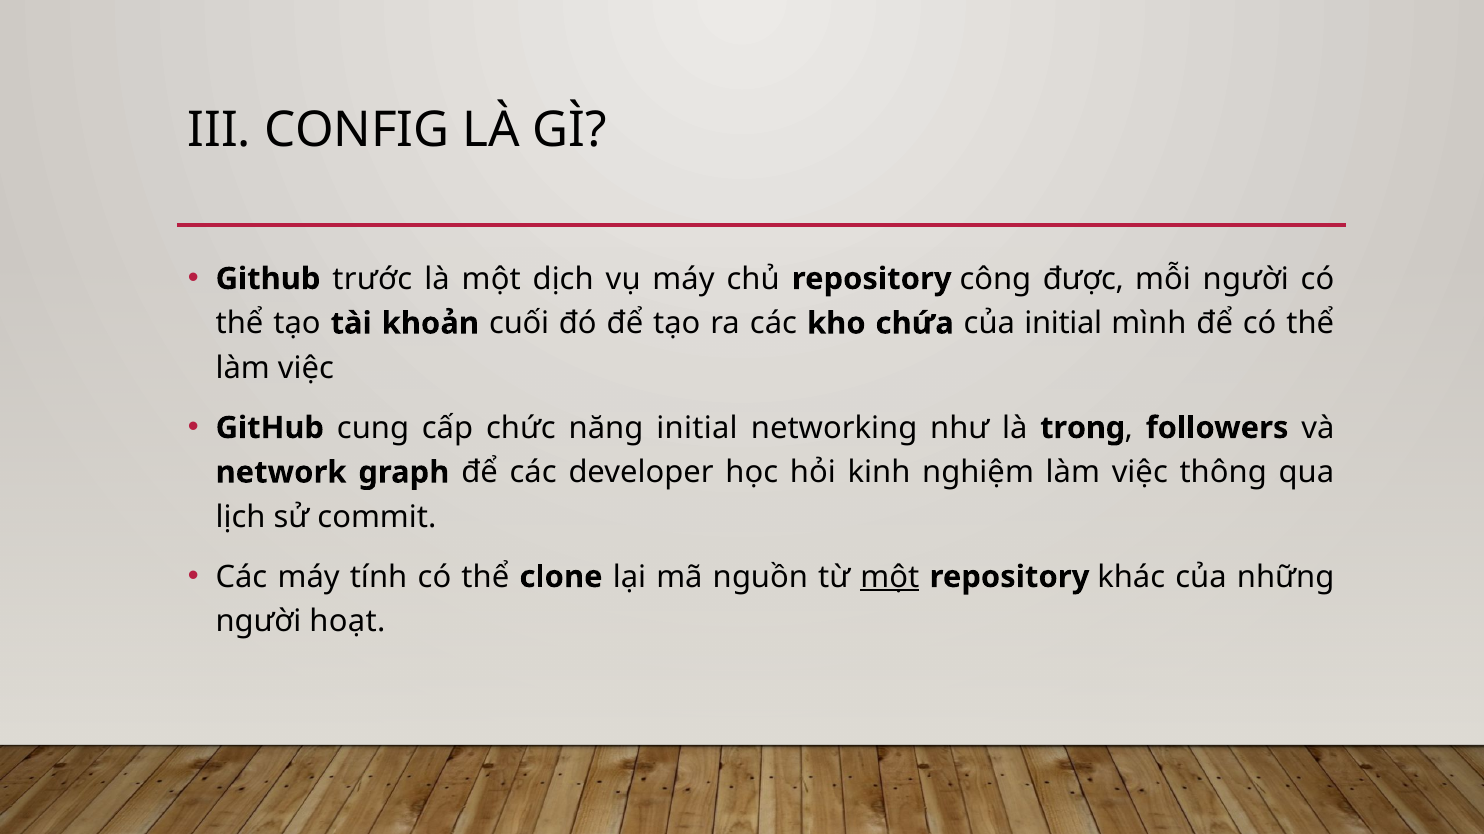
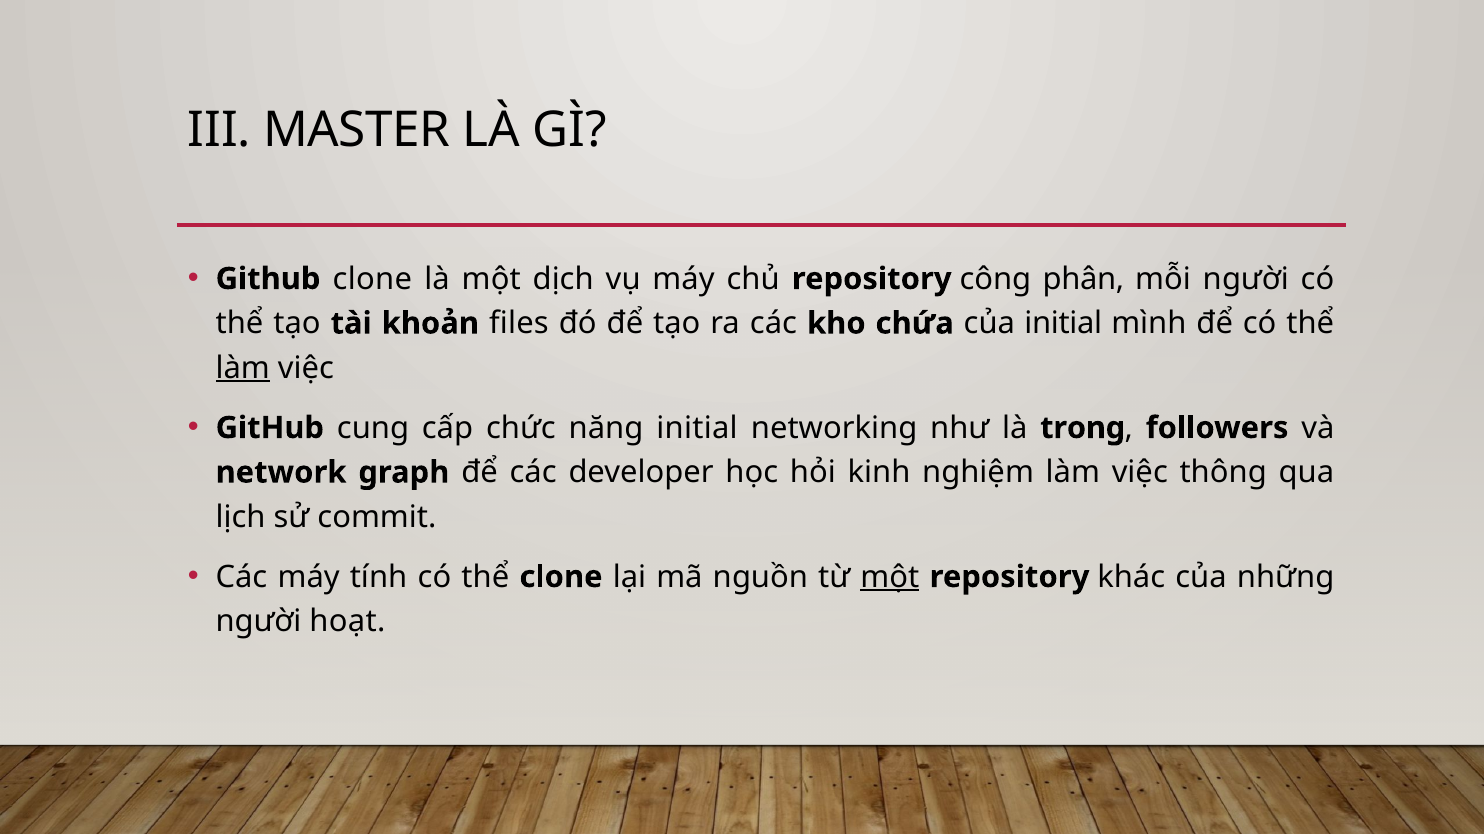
CONFIG: CONFIG -> MASTER (357, 130)
Github trước: trước -> clone (372, 279)
được: được -> phân (1083, 279)
cuối: cuối -> files (519, 324)
làm underline: none -> present (243, 368)
